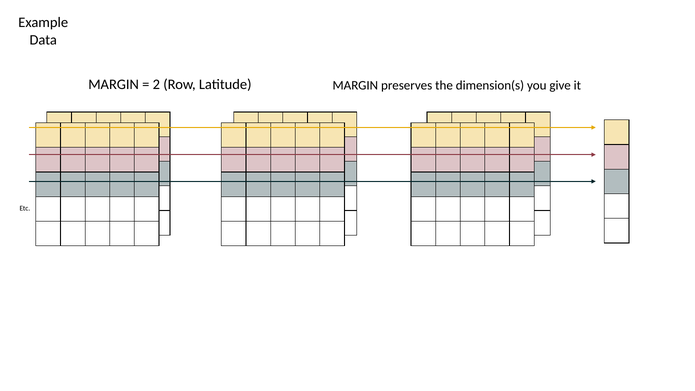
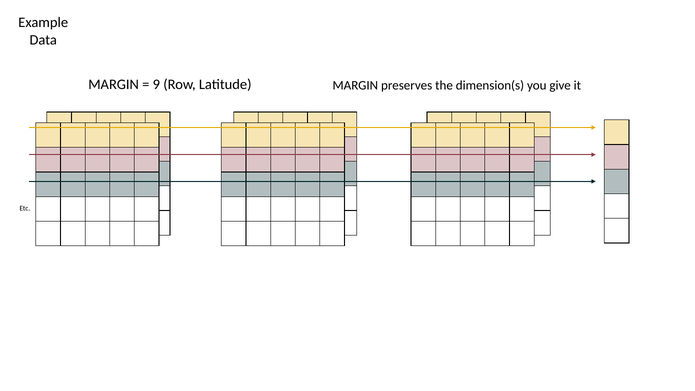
2: 2 -> 9 (156, 85)
